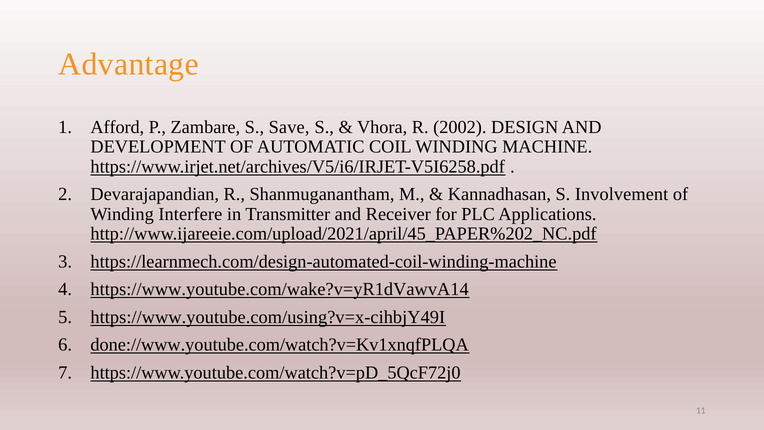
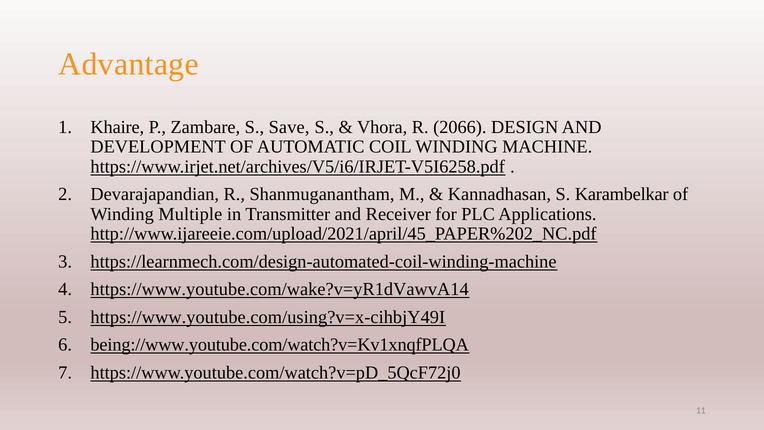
Afford: Afford -> Khaire (117, 127)
2002: 2002 -> 2066 (460, 127)
Involvement: Involvement -> Karambelkar (622, 194)
Interfere: Interfere -> Multiple (190, 214)
done://www.youtube.com/watch?v=Kv1xnqfPLQA: done://www.youtube.com/watch?v=Kv1xnqfPLQA -> being://www.youtube.com/watch?v=Kv1xnqfPLQA (280, 345)
